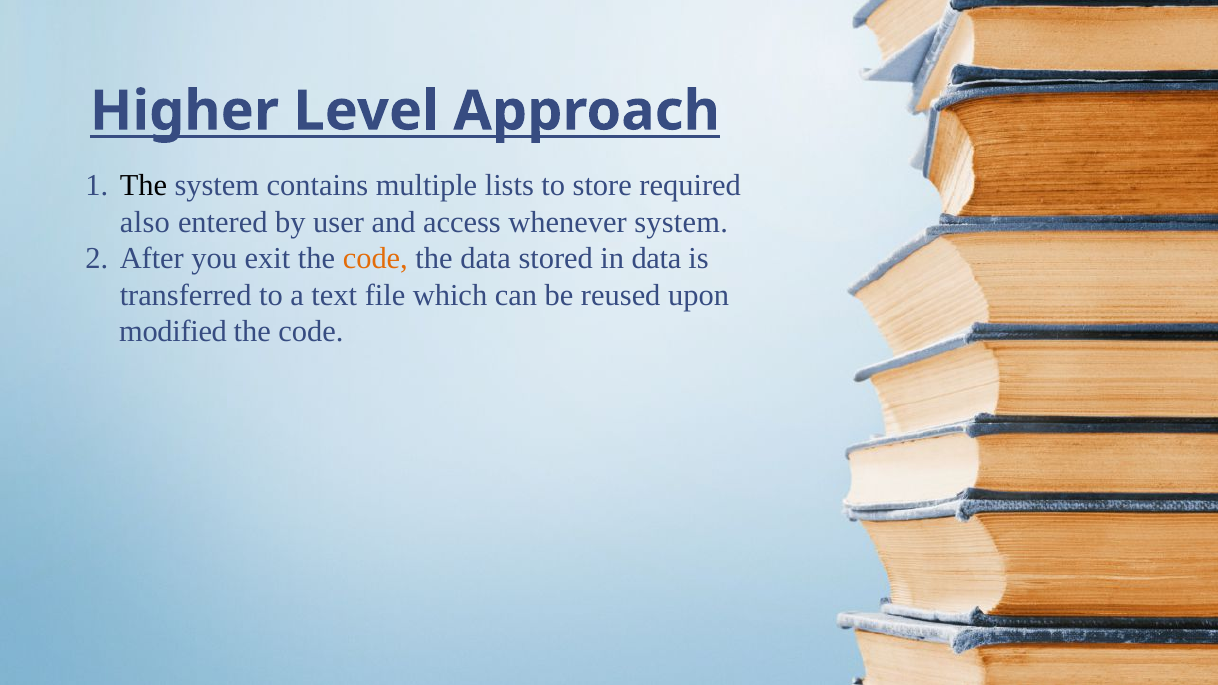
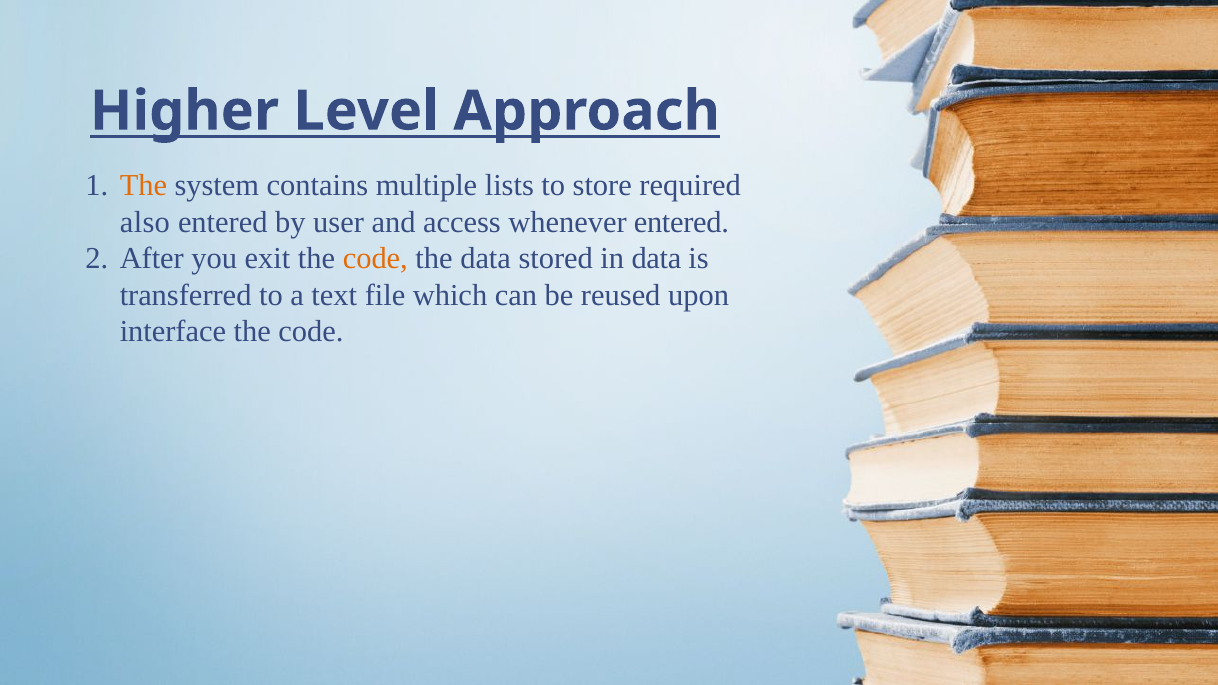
The colour: black -> orange (143, 186)
whenever system: system -> entered (681, 222)
modified: modified -> interface (173, 332)
